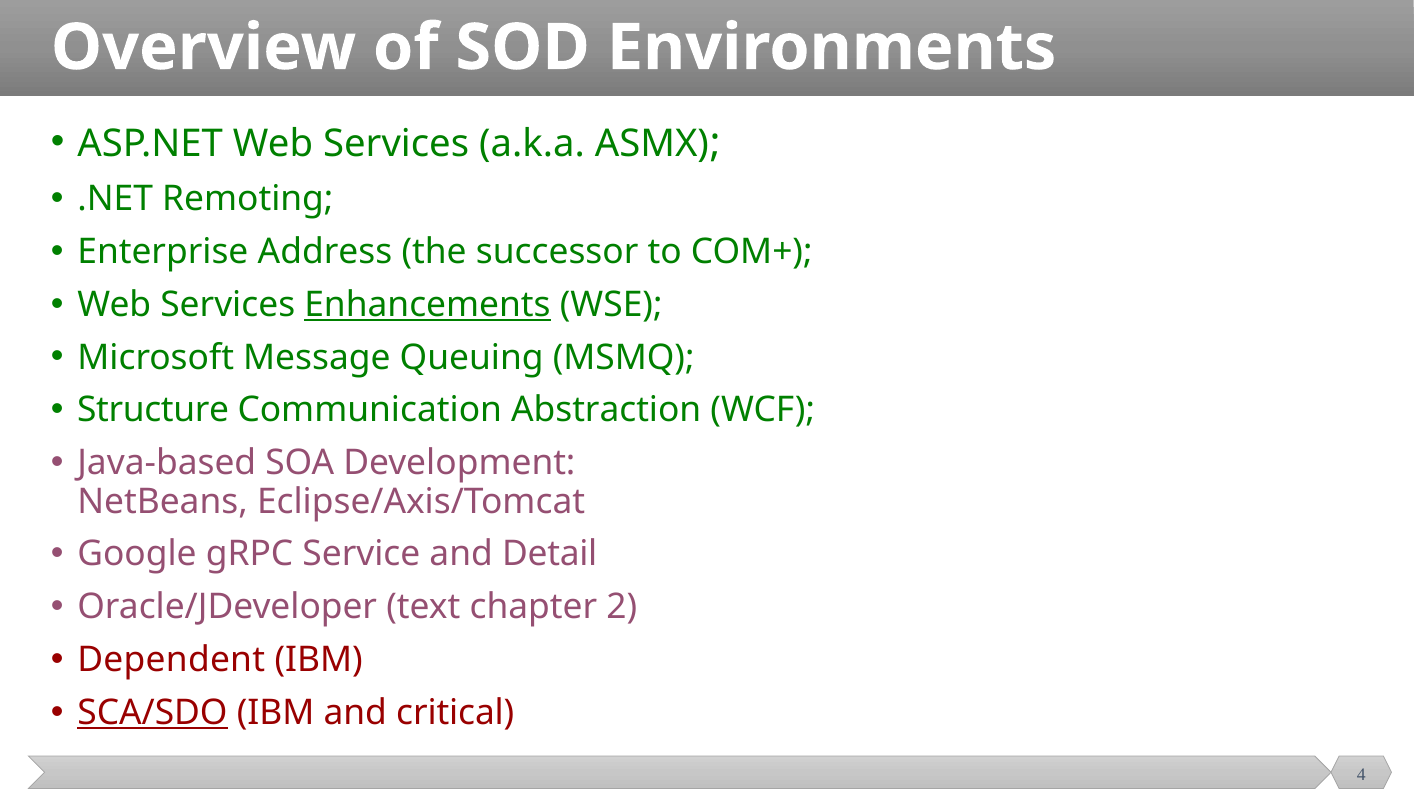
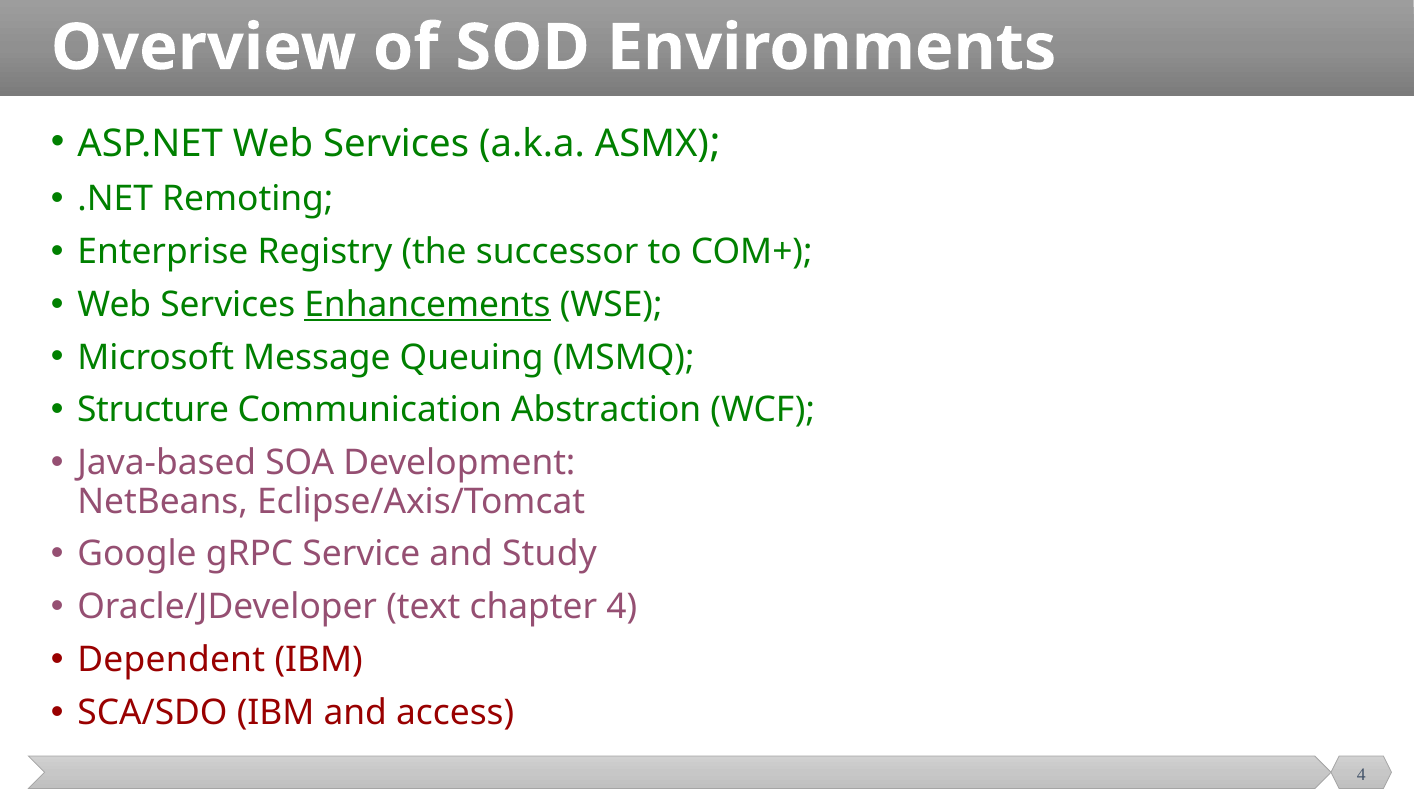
Address: Address -> Registry (325, 252)
Detail: Detail -> Study (549, 554)
chapter 2: 2 -> 4 (622, 607)
SCA/SDO underline: present -> none (153, 713)
critical: critical -> access (455, 713)
